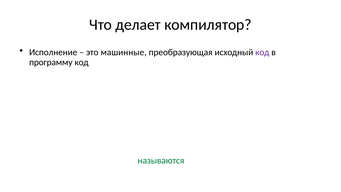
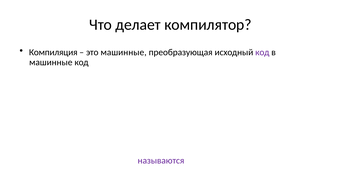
Исполнение: Исполнение -> Компиляция (53, 52)
программу: программу -> машинные (51, 62)
называются colour: green -> purple (161, 160)
